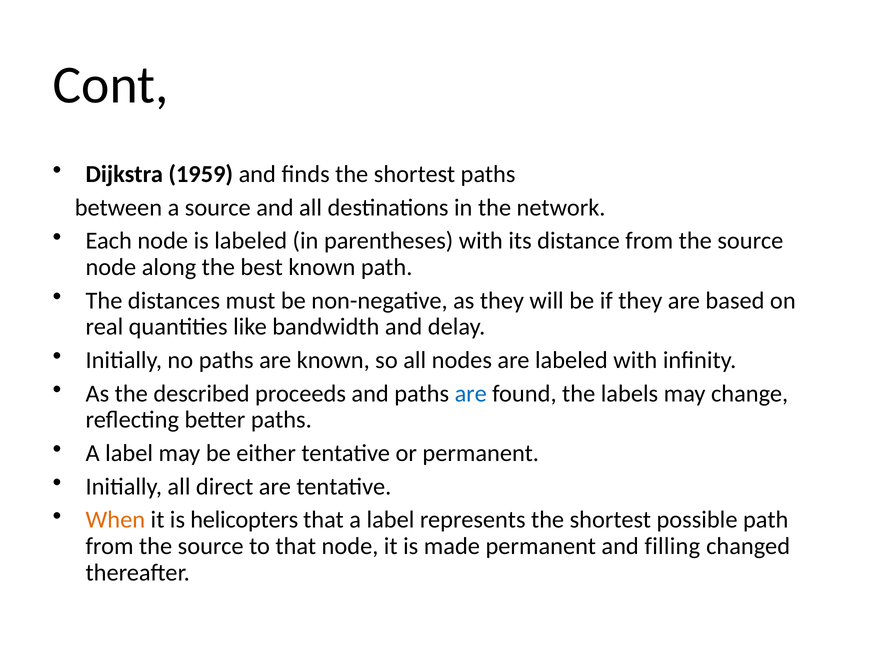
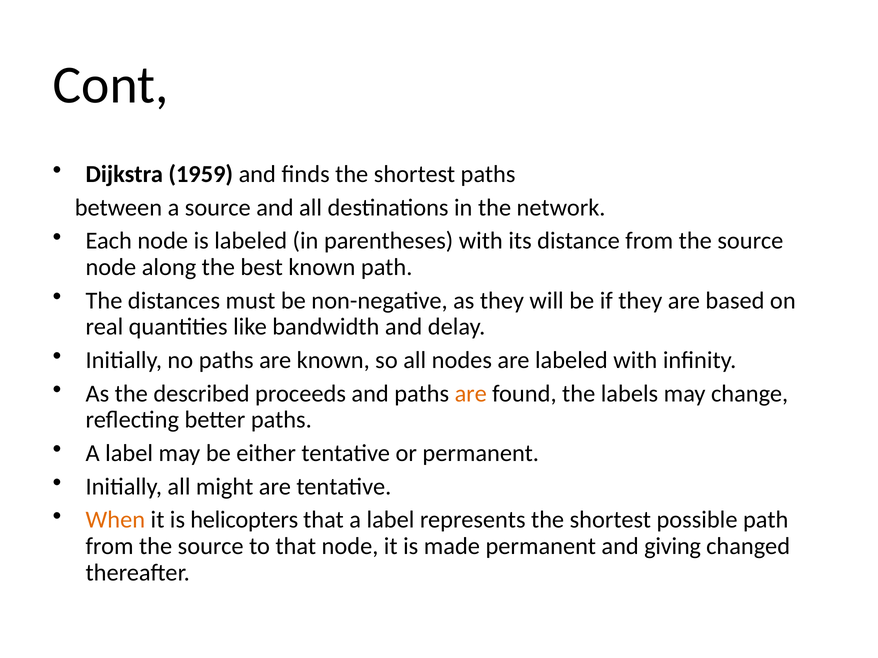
are colour: blue -> orange (471, 394)
direct: direct -> might (225, 487)
filling: filling -> giving (673, 547)
